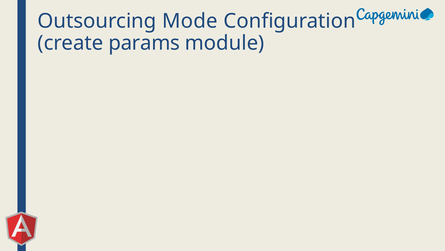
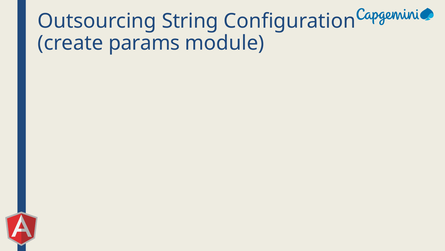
Mode: Mode -> String (190, 21)
